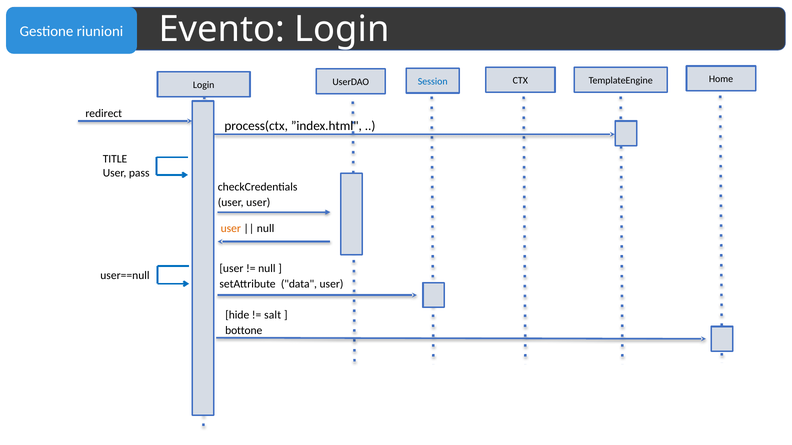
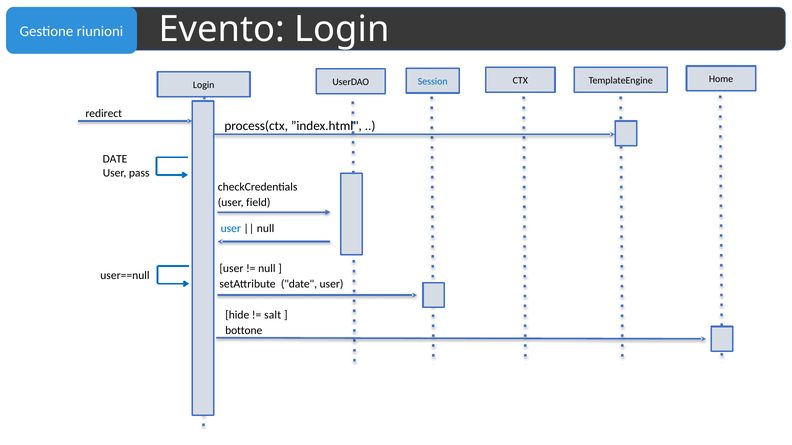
TITLE: TITLE -> DATE (115, 159)
user user: user -> field (258, 203)
user colour: orange -> blue (231, 229)
setAttribute data: data -> date (299, 284)
